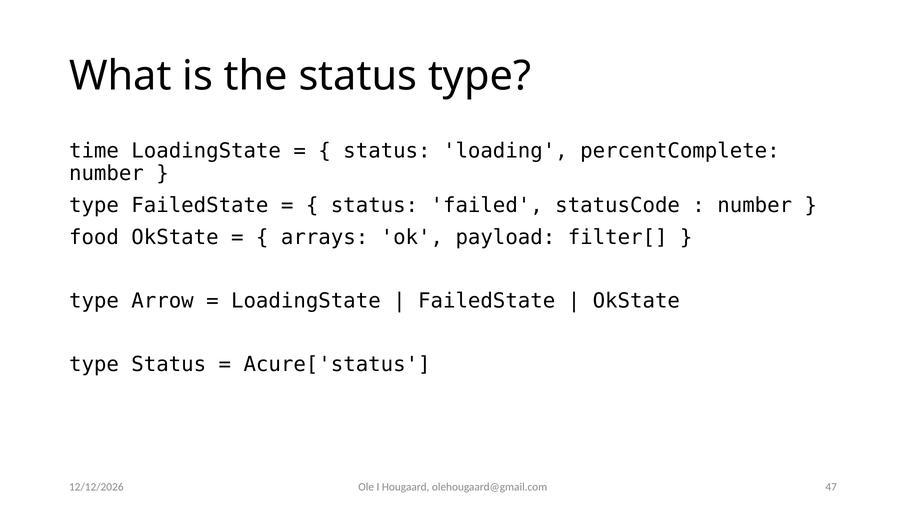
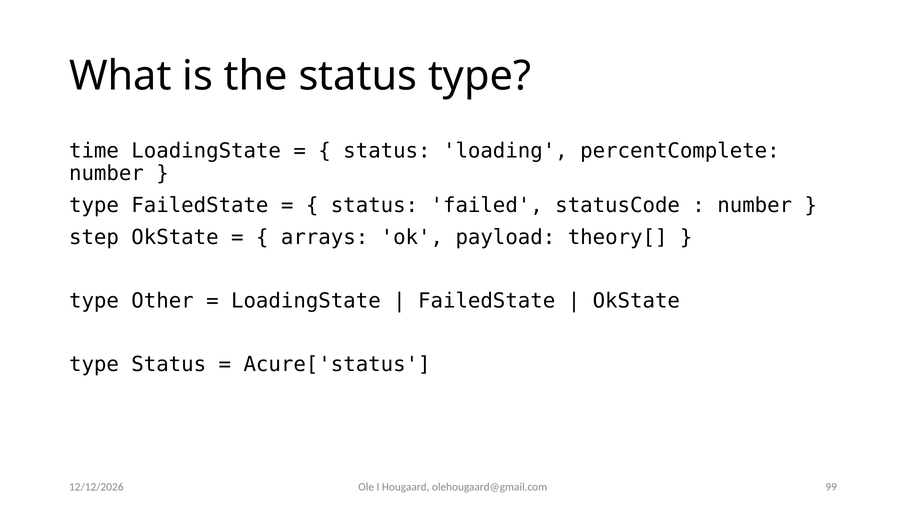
food: food -> step (94, 237)
filter[: filter[ -> theory[ (618, 237)
Arrow: Arrow -> Other (163, 301)
47: 47 -> 99 (831, 487)
